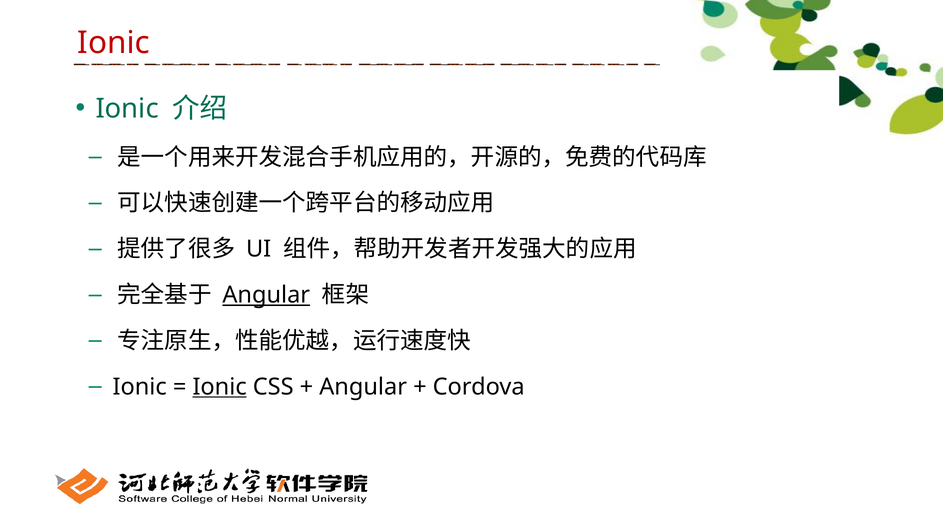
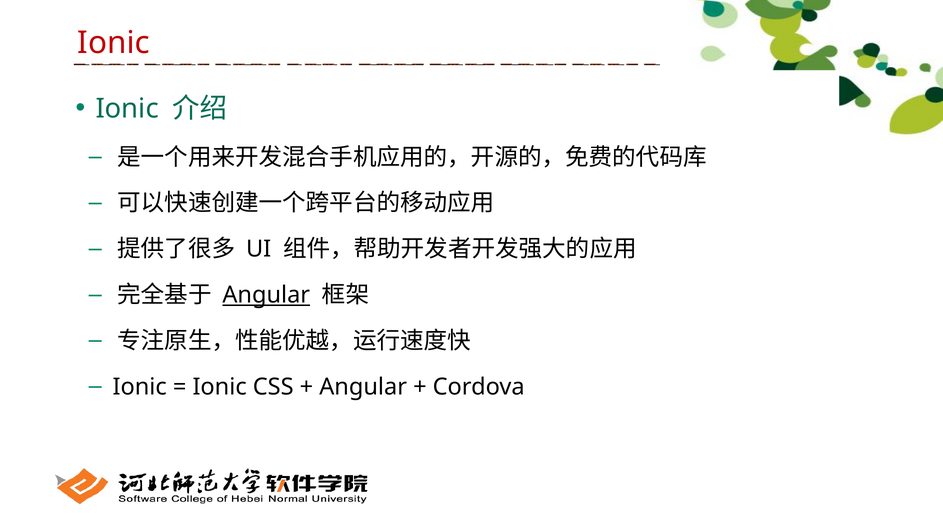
Ionic underline: present -> none (220, 387)
